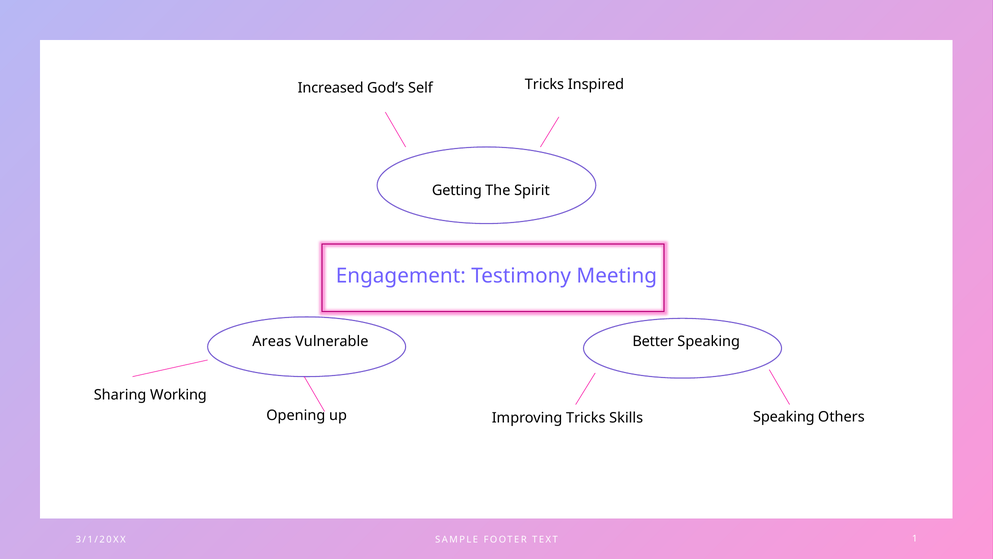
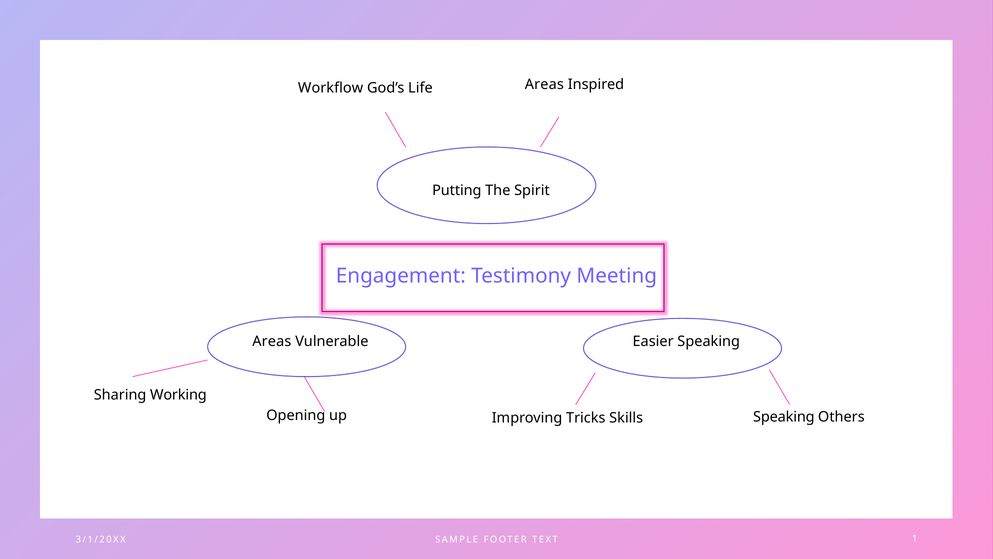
Tricks: Tricks -> Areas (544, 85)
Increased: Increased -> Workflow (331, 88)
Self: Self -> Life (420, 88)
Getting: Getting -> Putting (457, 190)
Better: Better -> Easier (653, 341)
